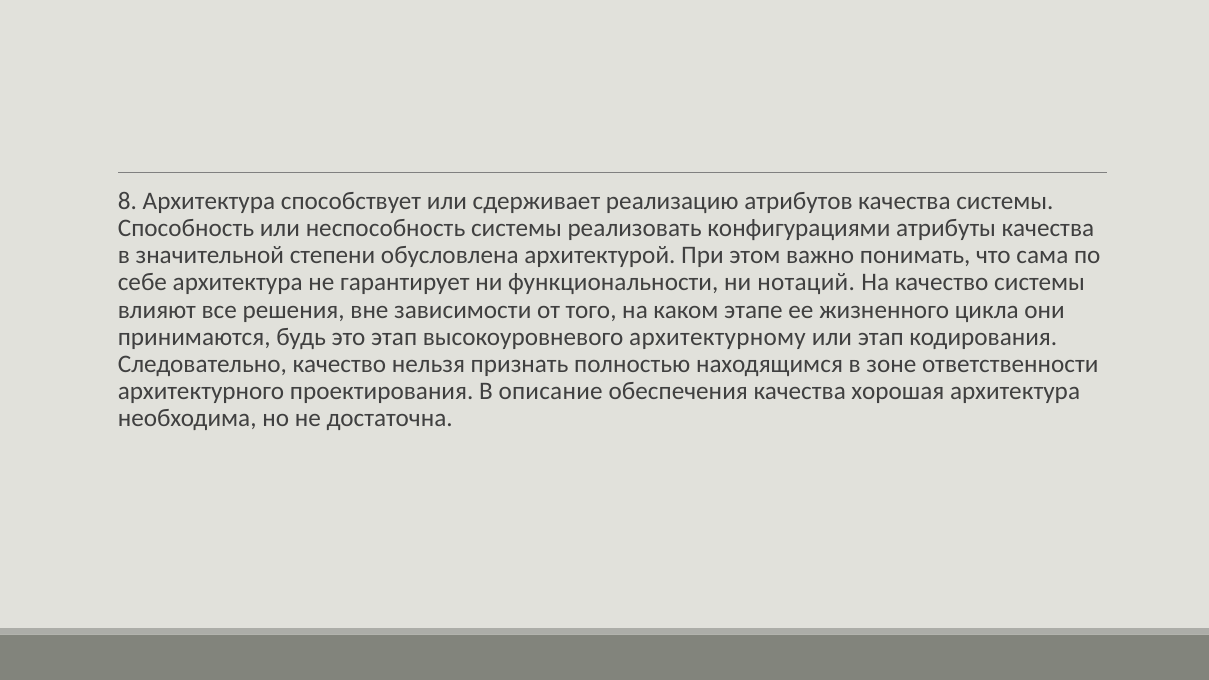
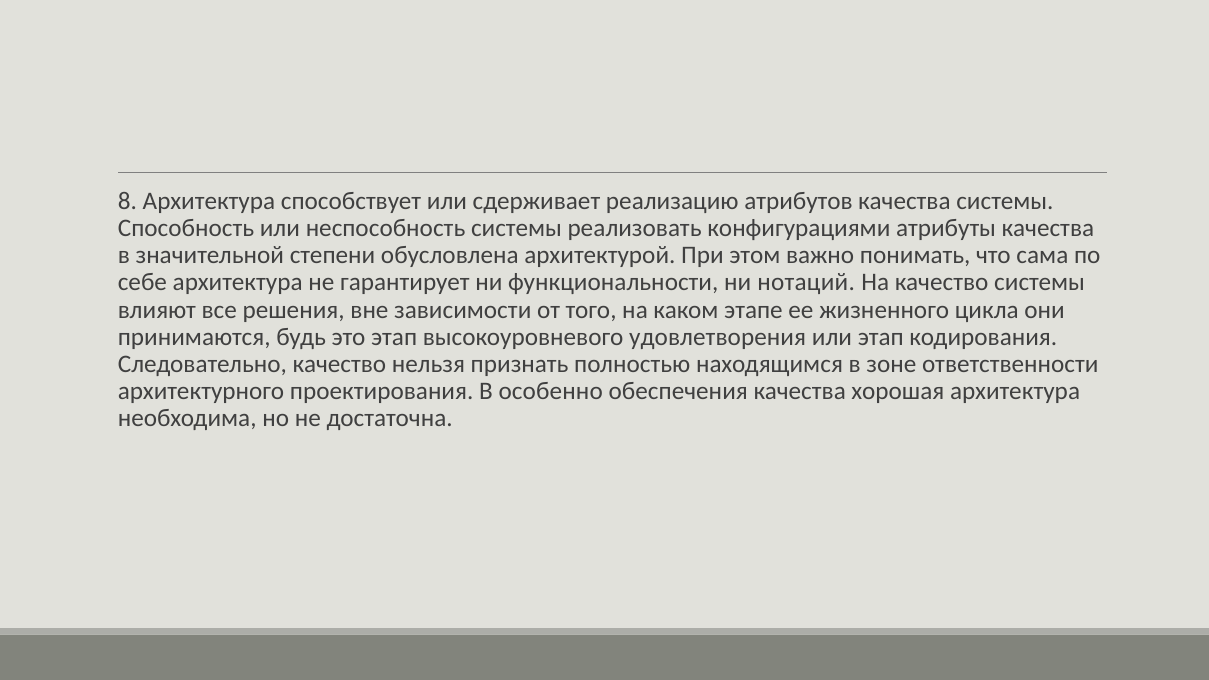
архитектурному: архитектурному -> удовлетворения (718, 337)
описание: описание -> особенно (551, 391)
